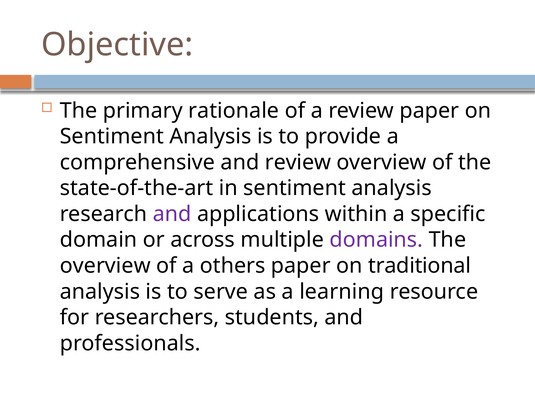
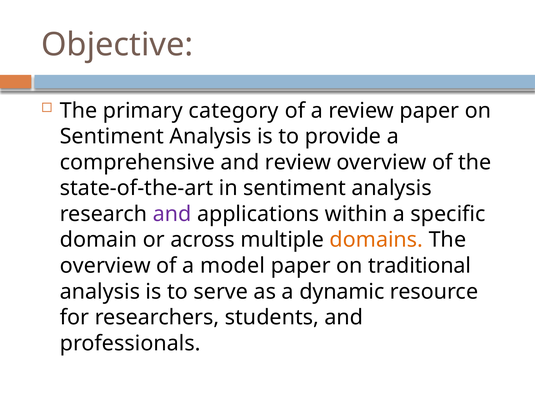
rationale: rationale -> category (234, 111)
domains colour: purple -> orange (376, 240)
others: others -> model (233, 266)
learning: learning -> dynamic (342, 292)
